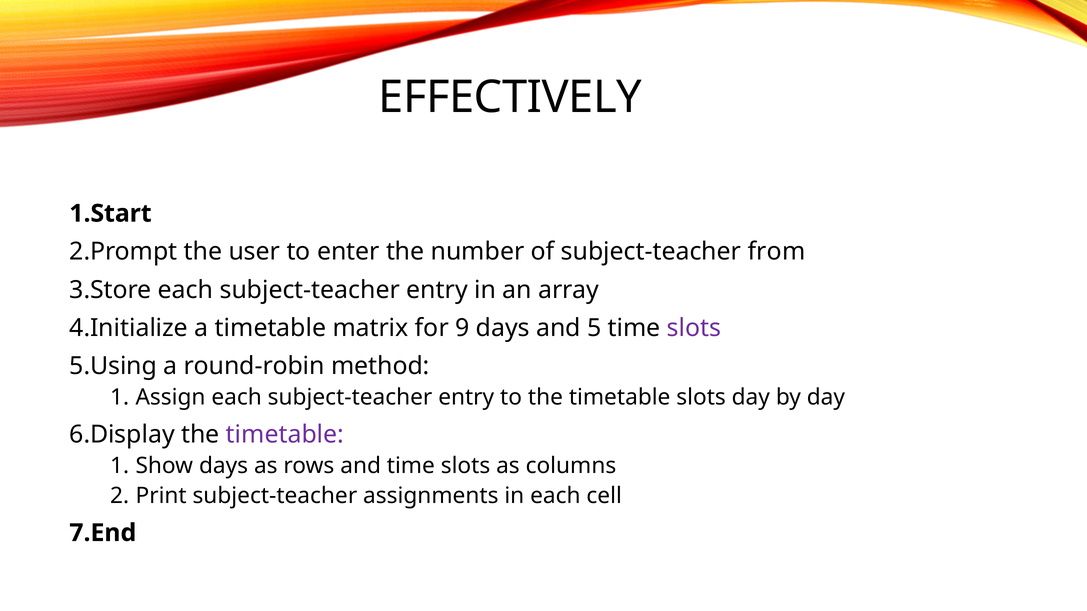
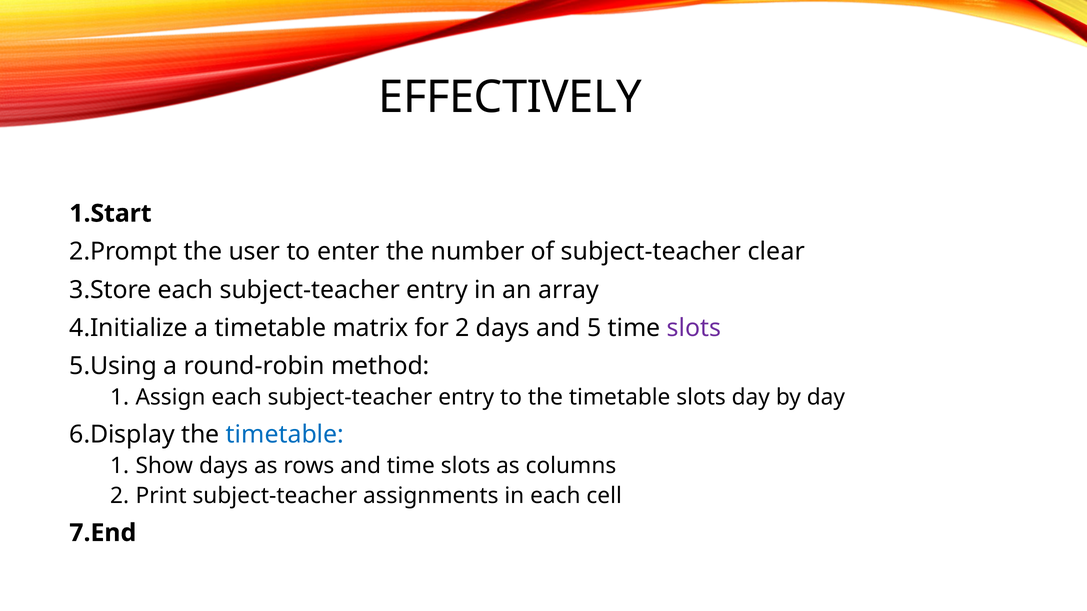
from: from -> clear (776, 252)
for 9: 9 -> 2 (462, 328)
timetable colour: purple -> blue (285, 435)
